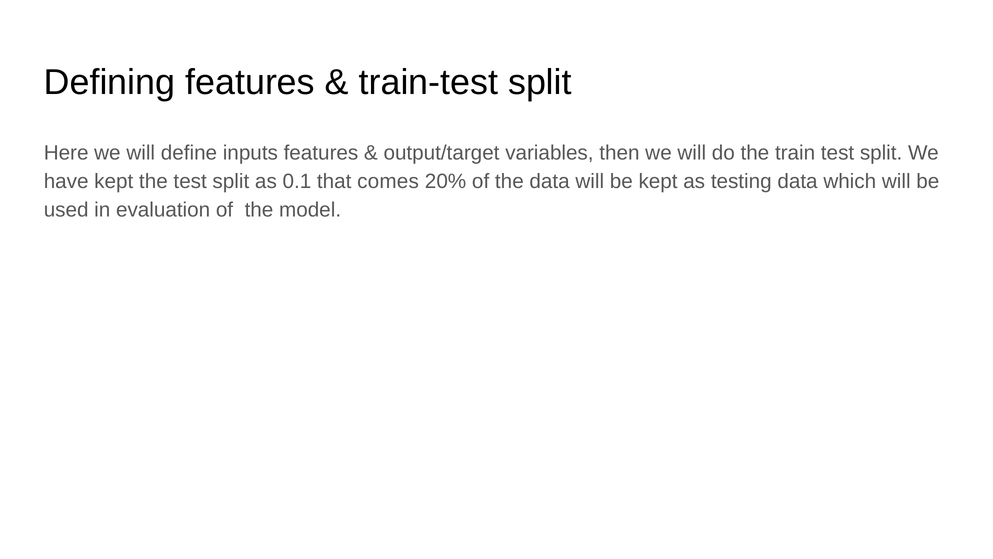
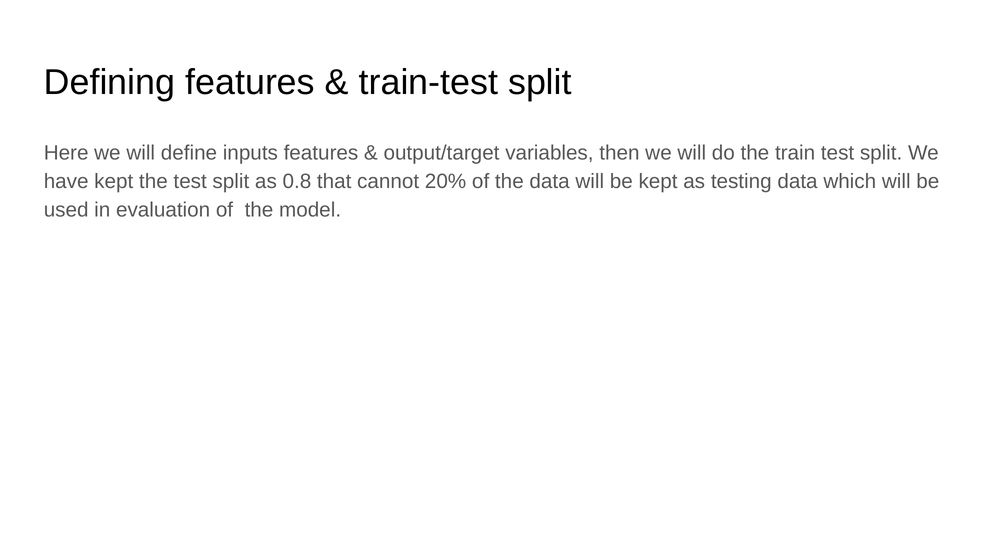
0.1: 0.1 -> 0.8 (297, 181)
comes: comes -> cannot (388, 181)
